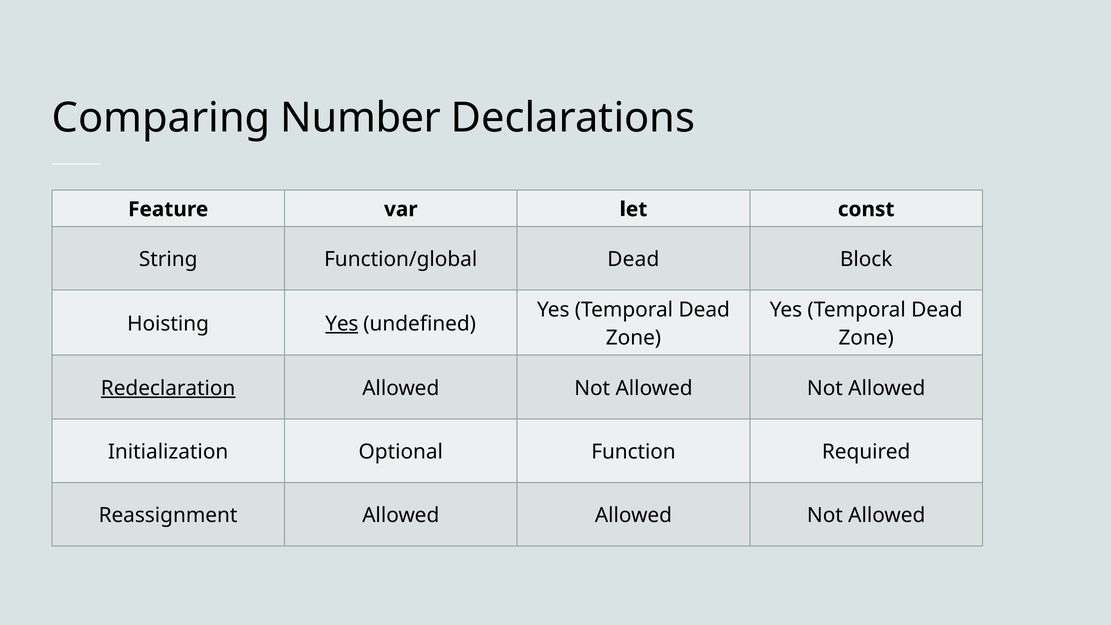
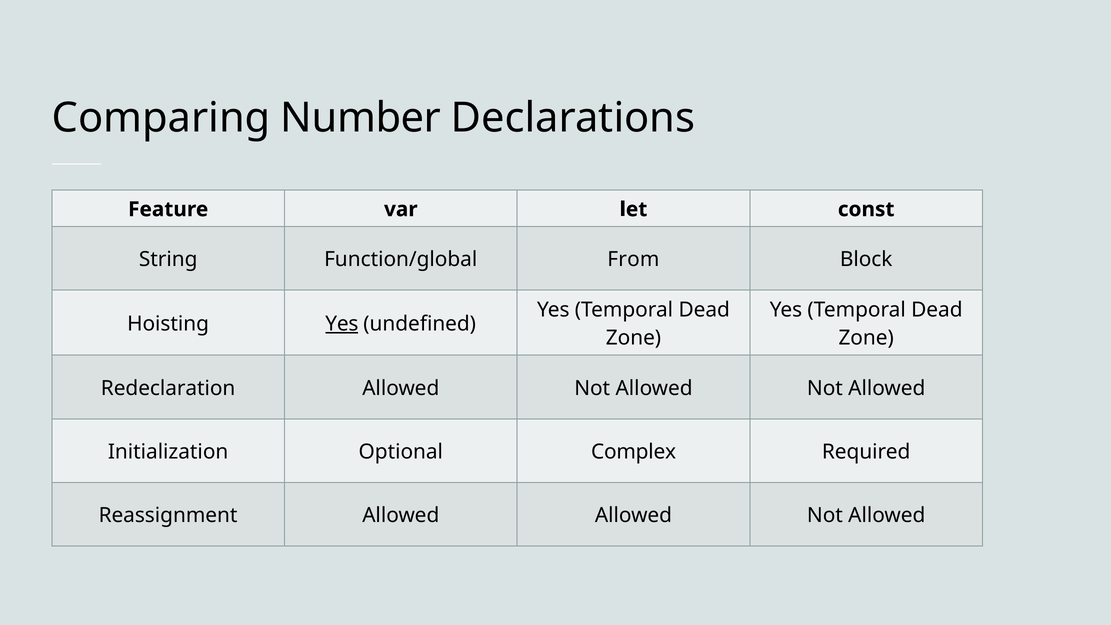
Function/global Dead: Dead -> From (633, 259)
Redeclaration underline: present -> none (168, 388)
Function: Function -> Complex (634, 452)
